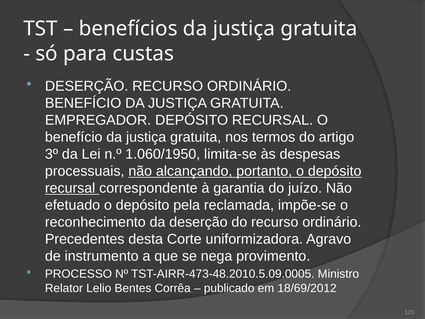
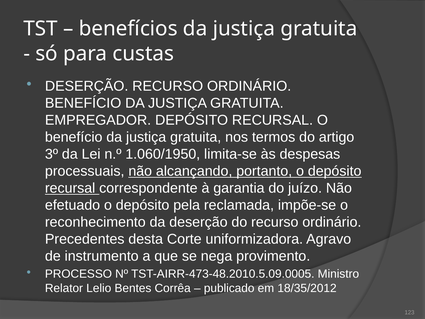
18/69/2012: 18/69/2012 -> 18/35/2012 (307, 288)
